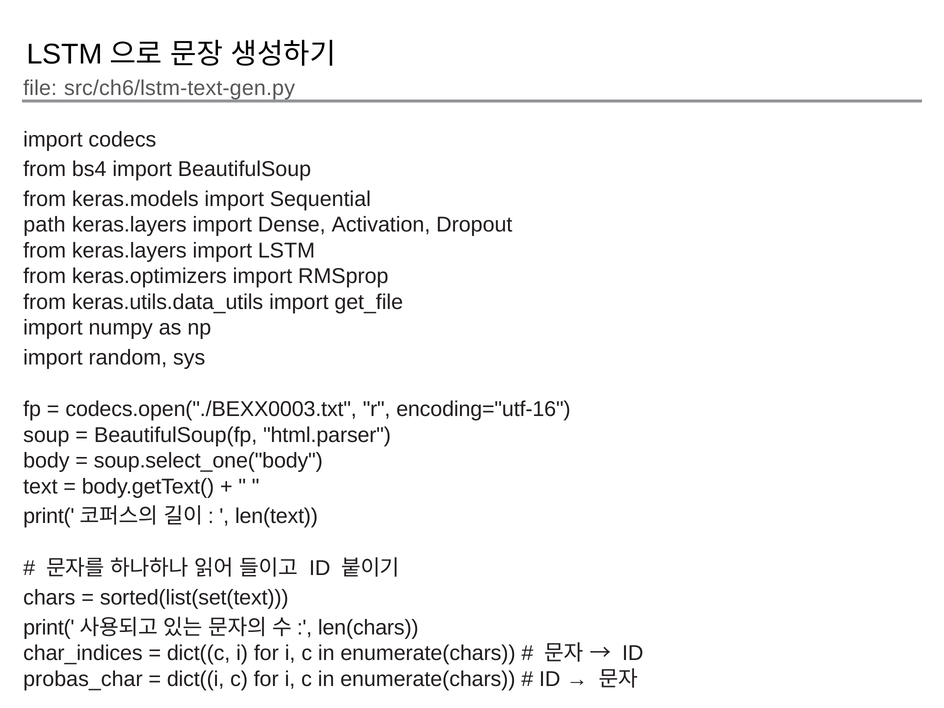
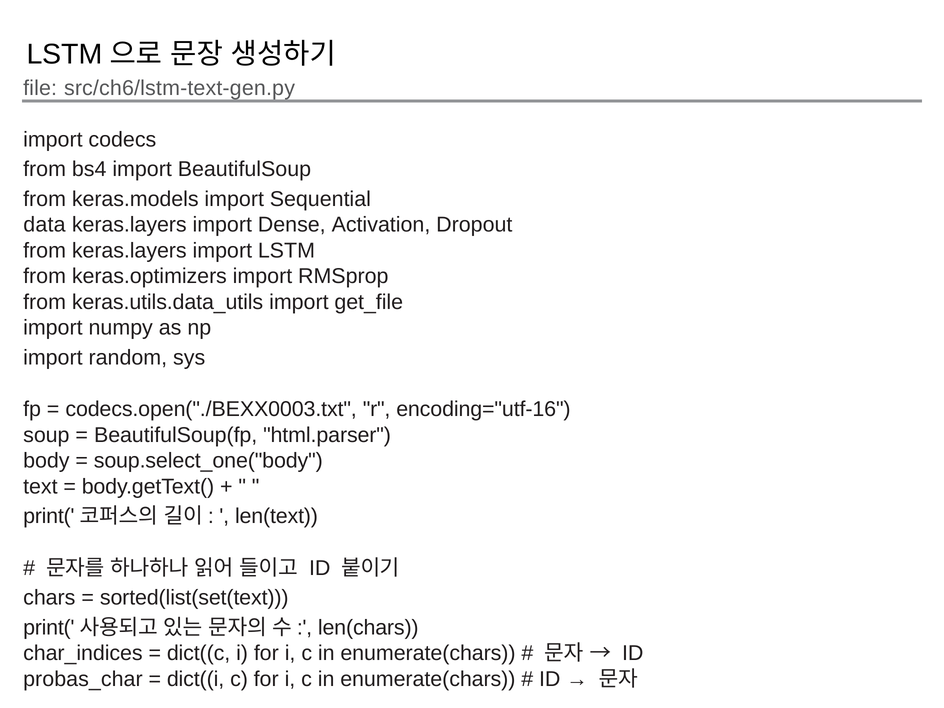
path: path -> data (44, 225)
